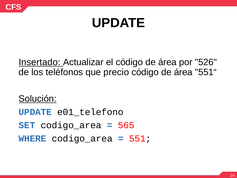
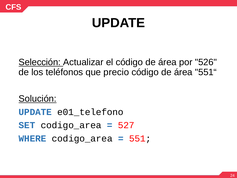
Insertado: Insertado -> Selección (40, 62)
565: 565 -> 527 (126, 125)
